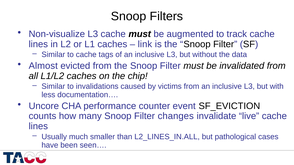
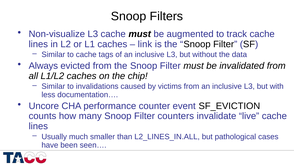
Almost: Almost -> Always (43, 66)
changes: changes -> counters (176, 116)
